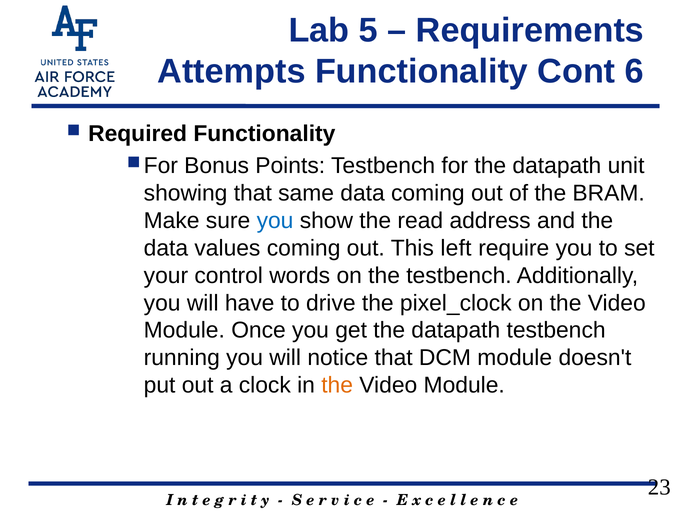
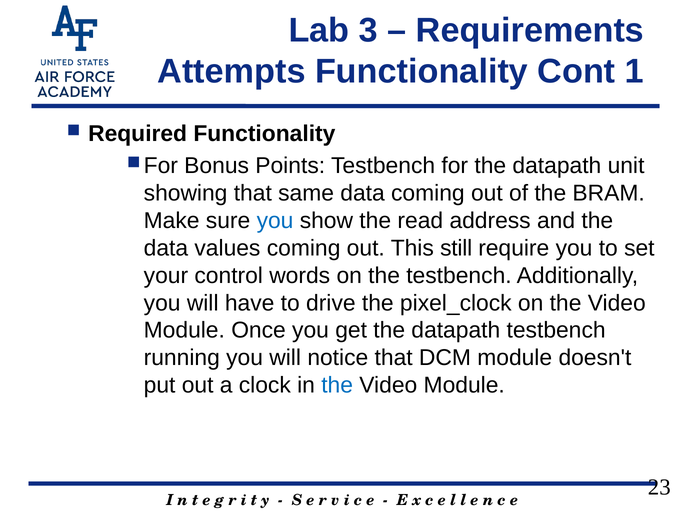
5: 5 -> 3 (368, 30)
6: 6 -> 1 (634, 71)
left: left -> still (456, 248)
the colour: orange -> blue (337, 385)
